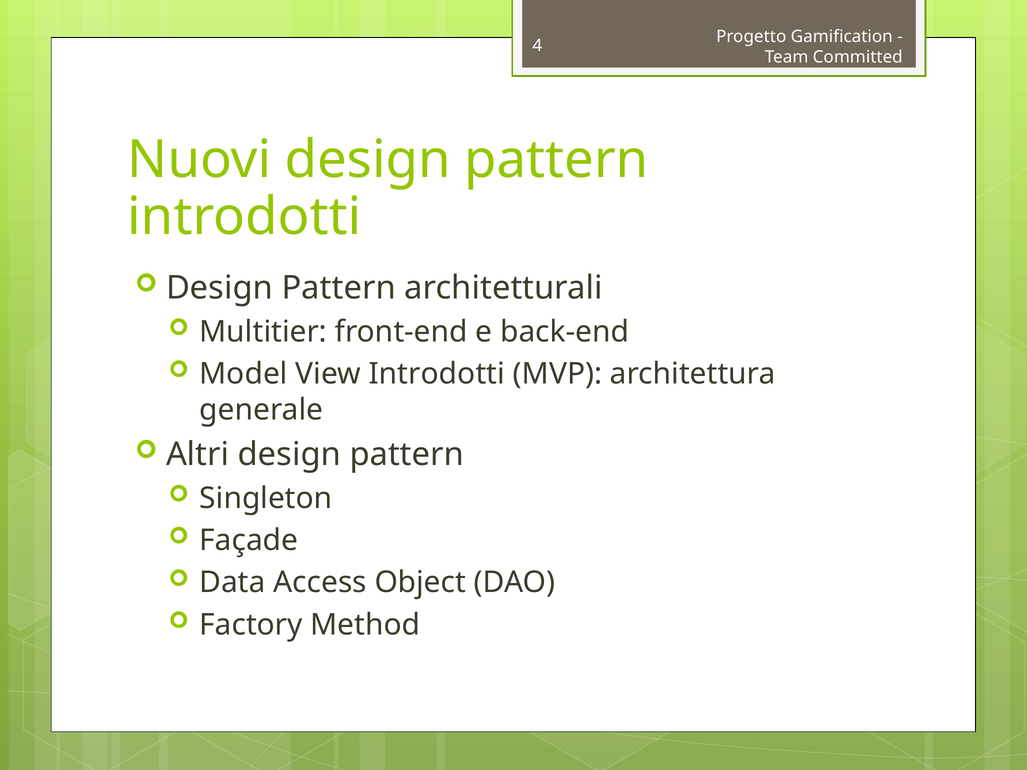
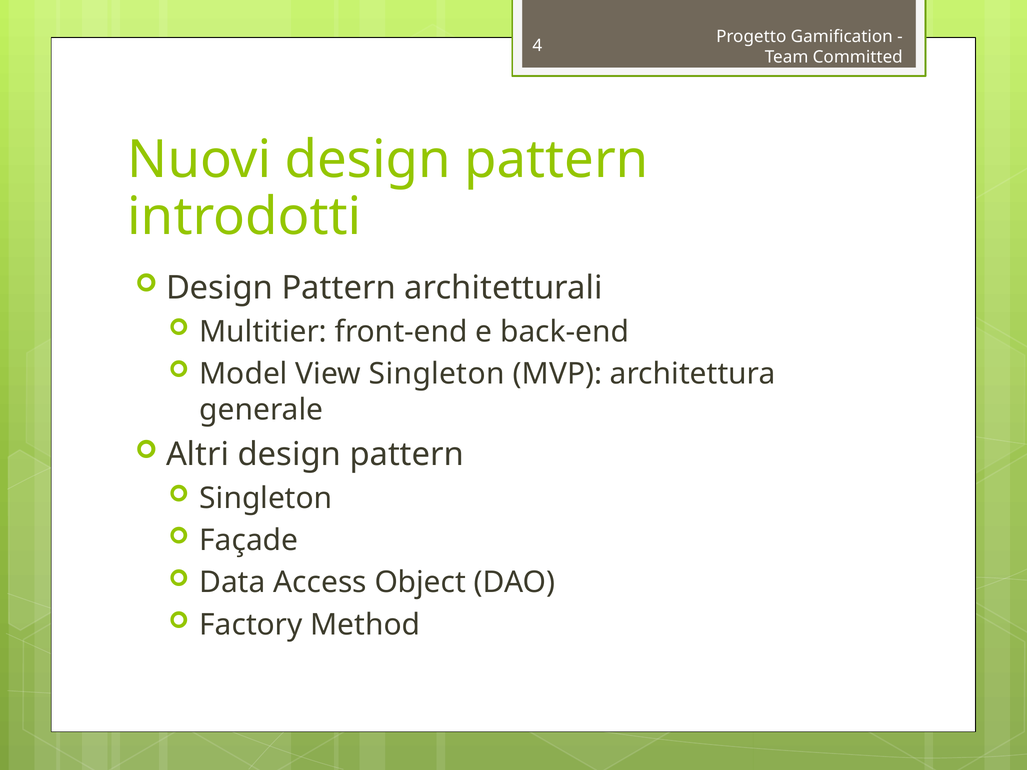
View Introdotti: Introdotti -> Singleton (437, 374)
